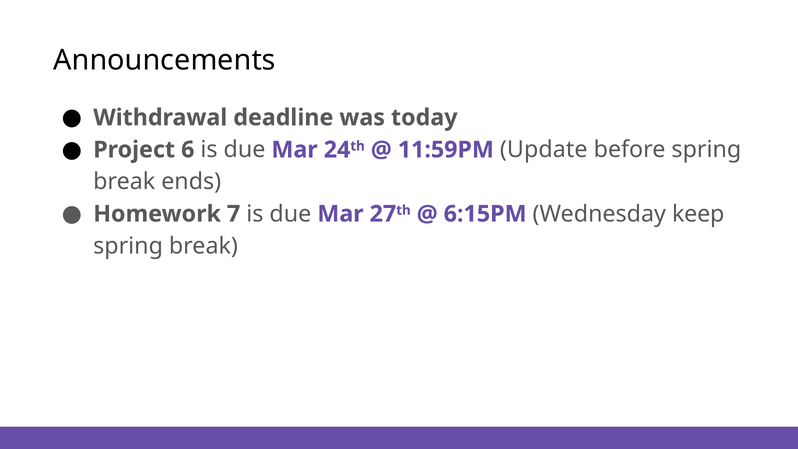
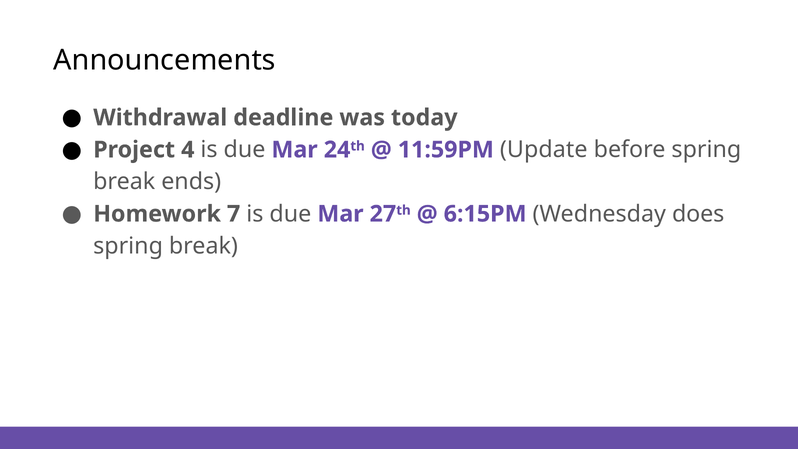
6: 6 -> 4 (188, 150)
keep: keep -> does (698, 214)
